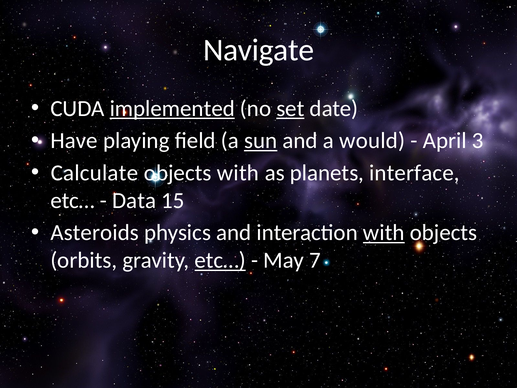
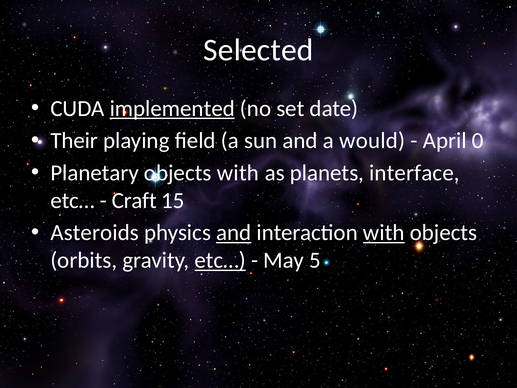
Navigate: Navigate -> Selected (258, 50)
set underline: present -> none (290, 108)
Have: Have -> Their (74, 141)
sun underline: present -> none (261, 141)
3: 3 -> 0 (478, 141)
Calculate: Calculate -> Planetary (95, 173)
Data: Data -> Craft (134, 200)
and underline: none -> present (234, 233)
7: 7 -> 5 (315, 260)
